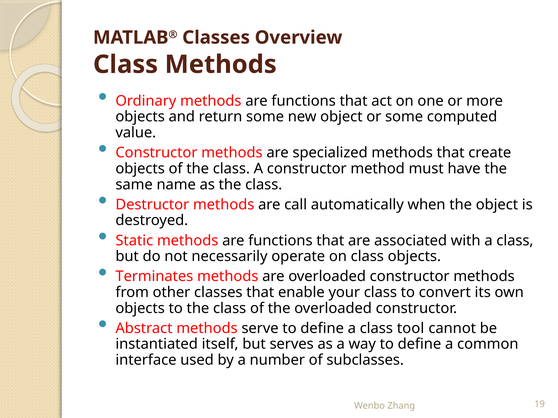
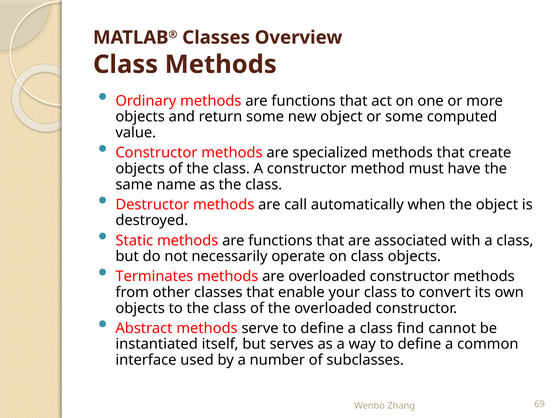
tool: tool -> find (411, 329)
19: 19 -> 69 (540, 405)
